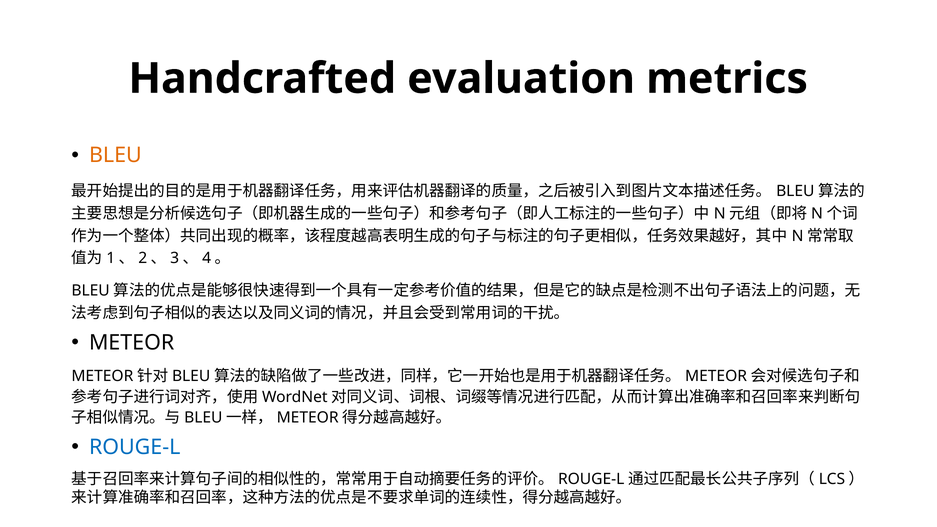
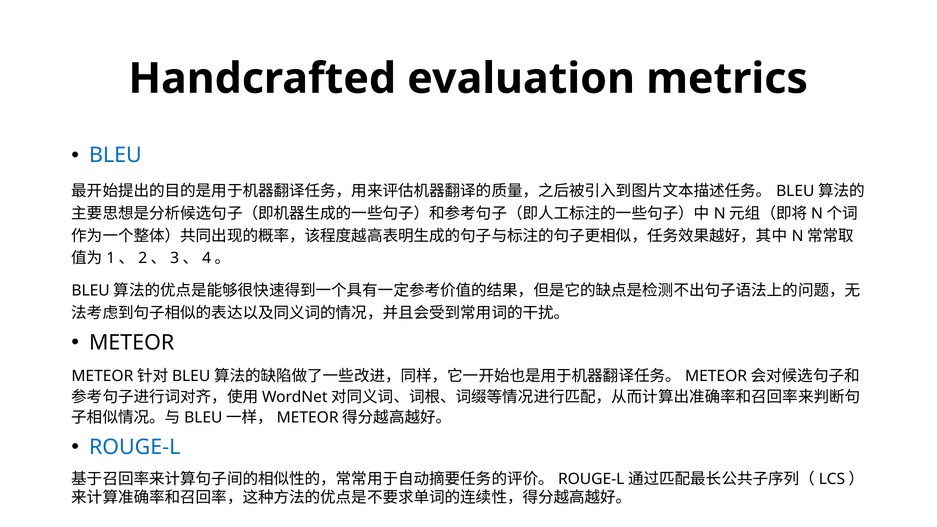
BLEU colour: orange -> blue (115, 155)
